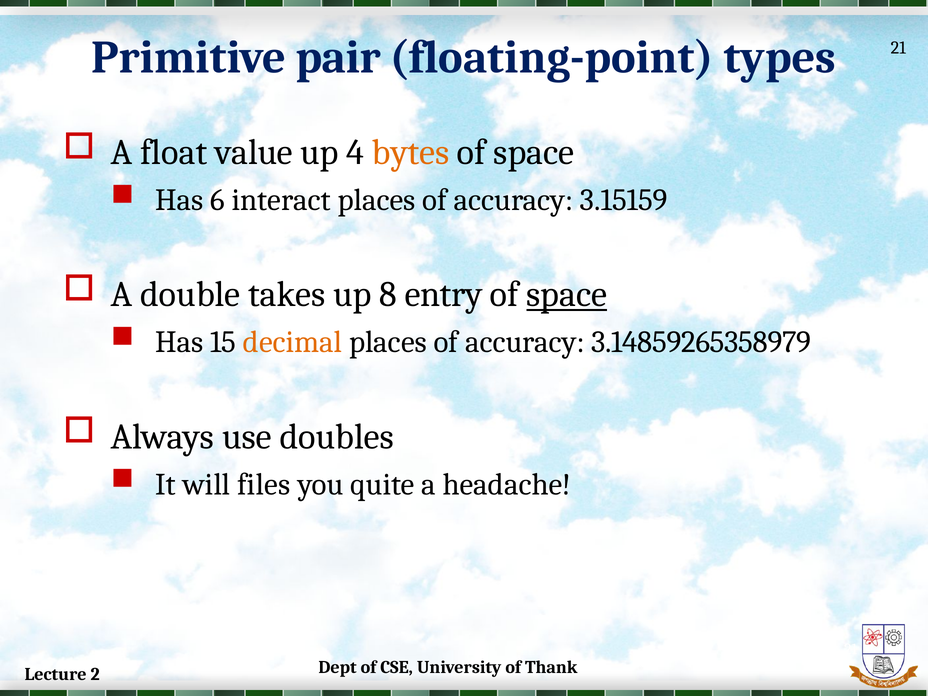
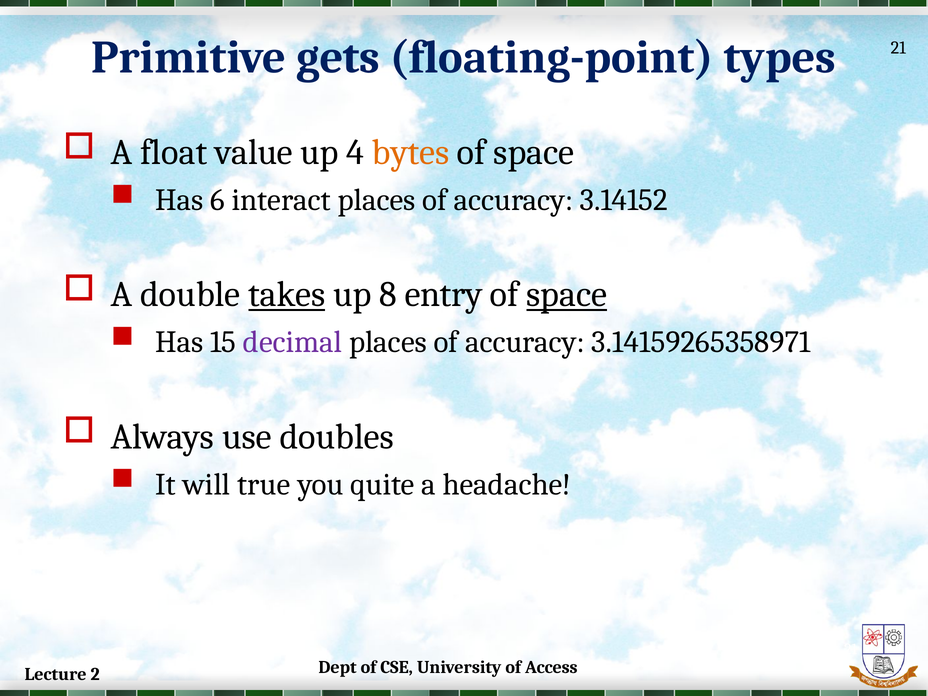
pair: pair -> gets (338, 57)
3.15159: 3.15159 -> 3.14152 (624, 200)
takes underline: none -> present (287, 295)
decimal colour: orange -> purple (293, 342)
3.14859265358979: 3.14859265358979 -> 3.14159265358971 (701, 342)
files: files -> true (264, 484)
Thank: Thank -> Access (551, 667)
